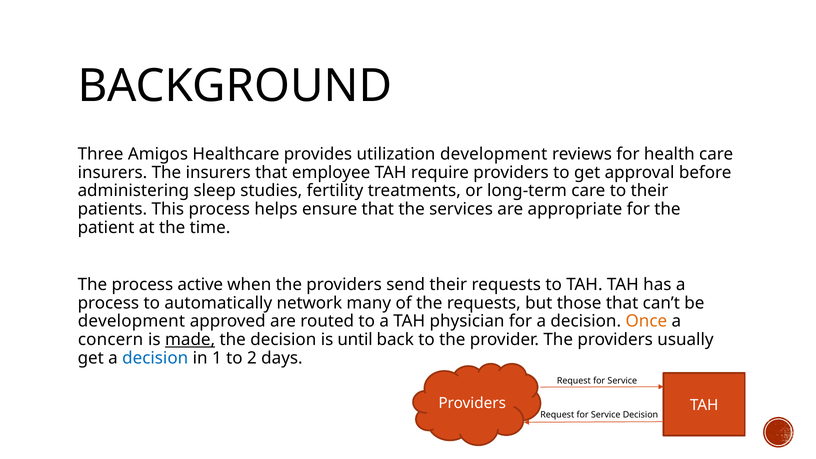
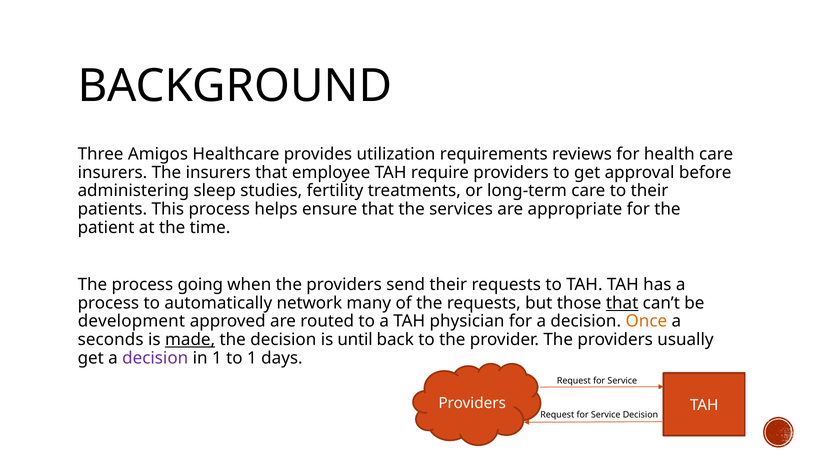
utilization development: development -> requirements (494, 154)
active: active -> going (200, 285)
that underline: none -> present (622, 303)
concern: concern -> seconds (111, 340)
decision colour: blue -> purple (155, 358)
to 2: 2 -> 1 (252, 358)
